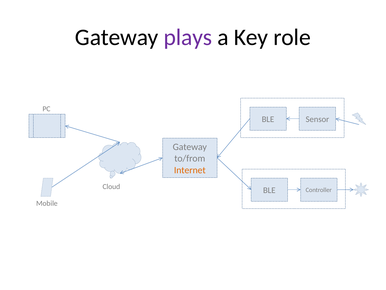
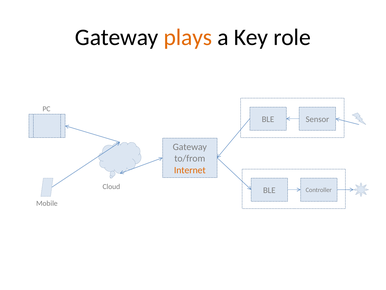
plays colour: purple -> orange (188, 37)
